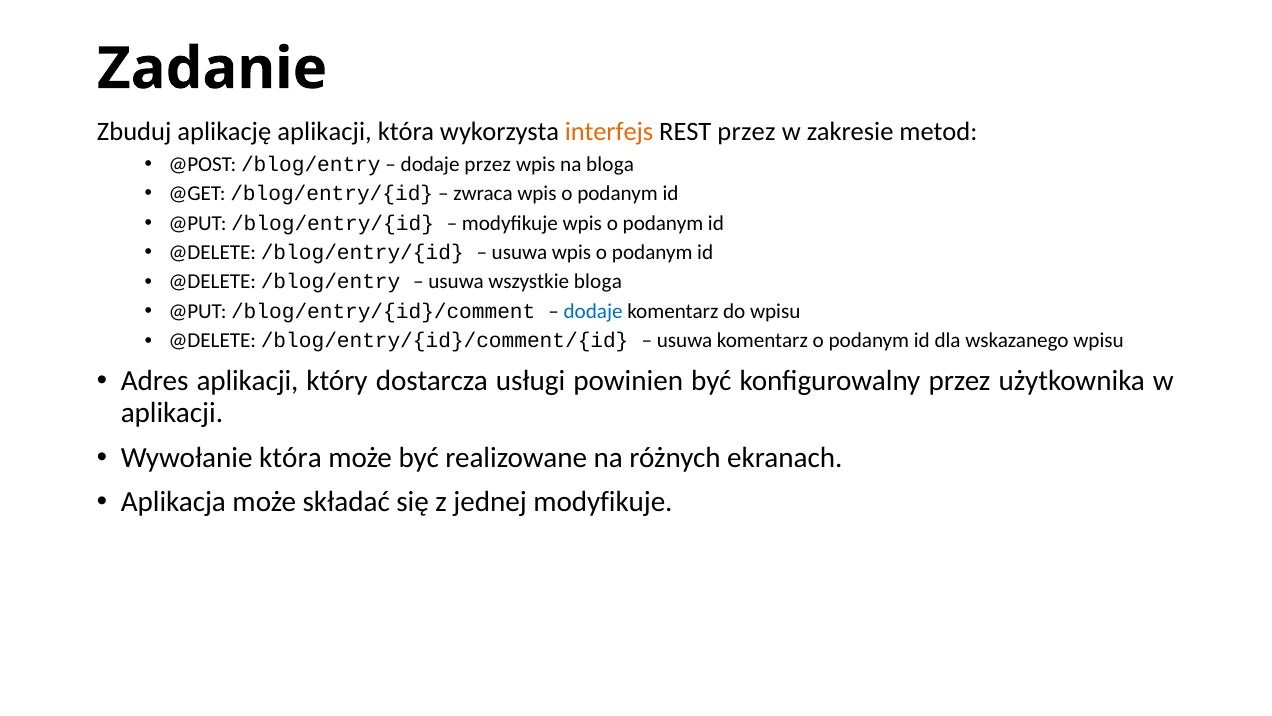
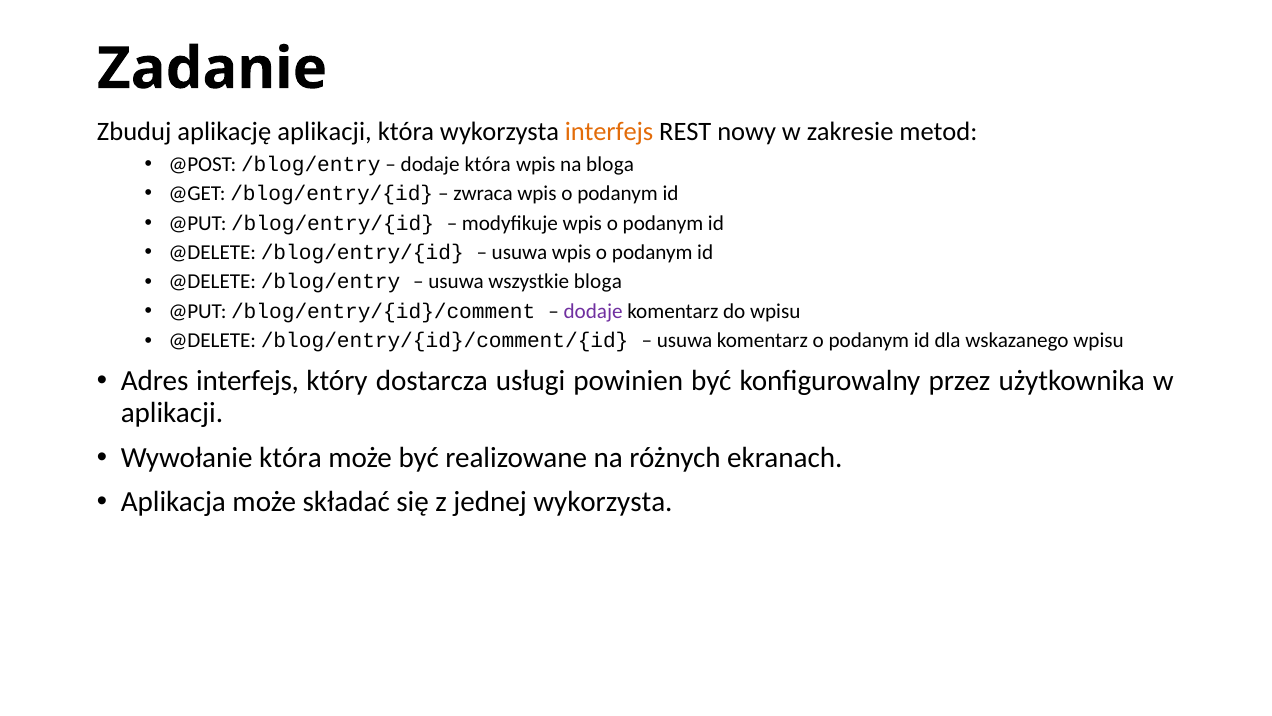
REST przez: przez -> nowy (747, 132)
dodaje przez: przez -> która (488, 164)
dodaje colour: blue -> purple (593, 311)
Adres aplikacji: aplikacji -> interfejs (248, 381)
jednej modyfikuje: modyfikuje -> wykorzysta (603, 502)
